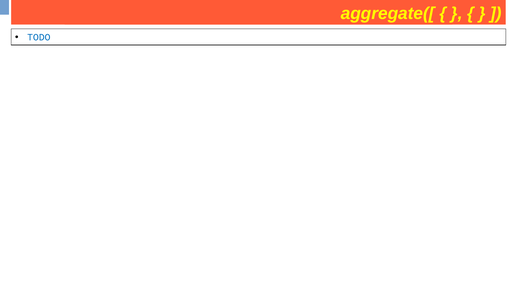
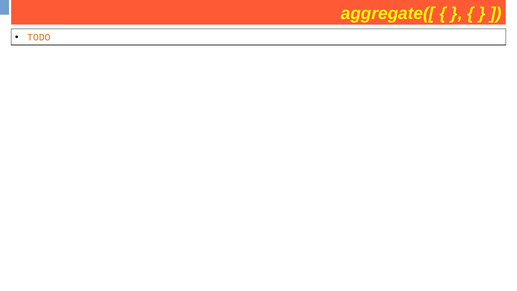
TODO colour: blue -> orange (39, 37)
